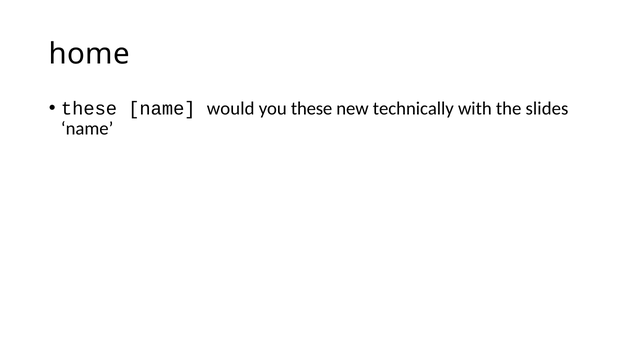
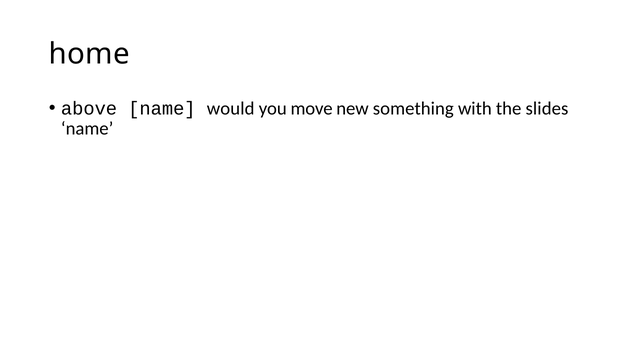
these: these -> above (89, 109)
you these: these -> move (312, 109)
technically: technically -> something (413, 109)
